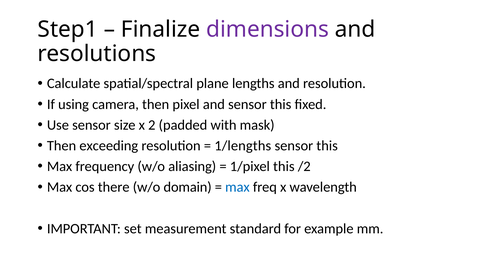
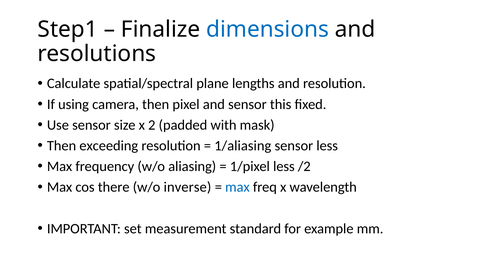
dimensions colour: purple -> blue (268, 29)
1/lengths: 1/lengths -> 1/aliasing (243, 146)
this: this -> less (327, 146)
1/pixel this: this -> less (284, 166)
domain: domain -> inverse (187, 187)
